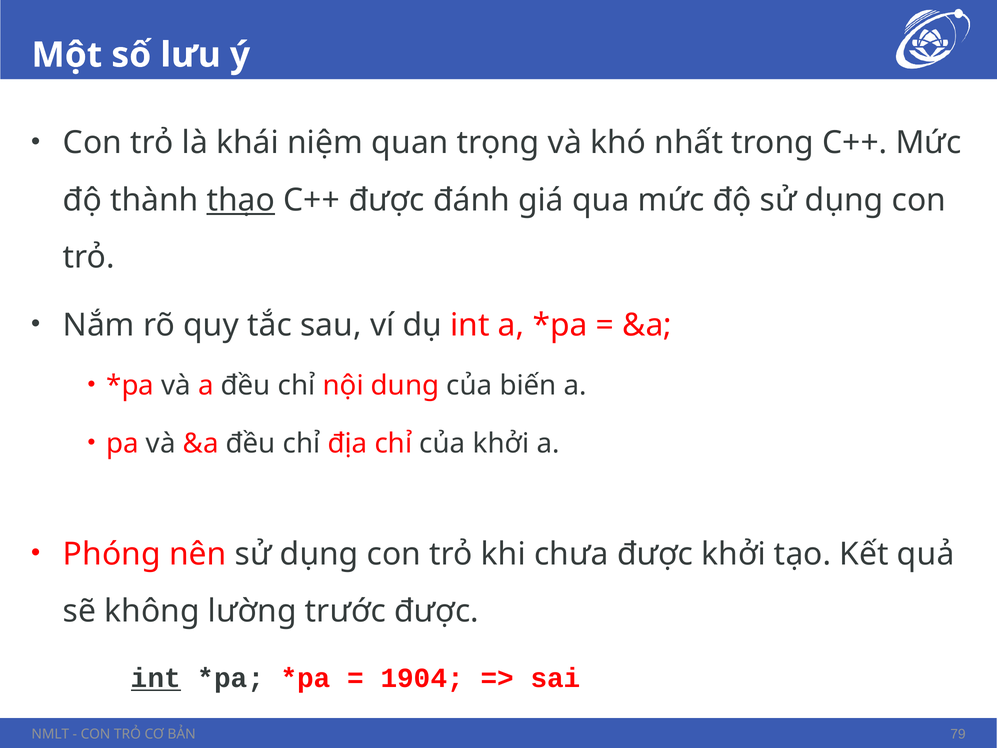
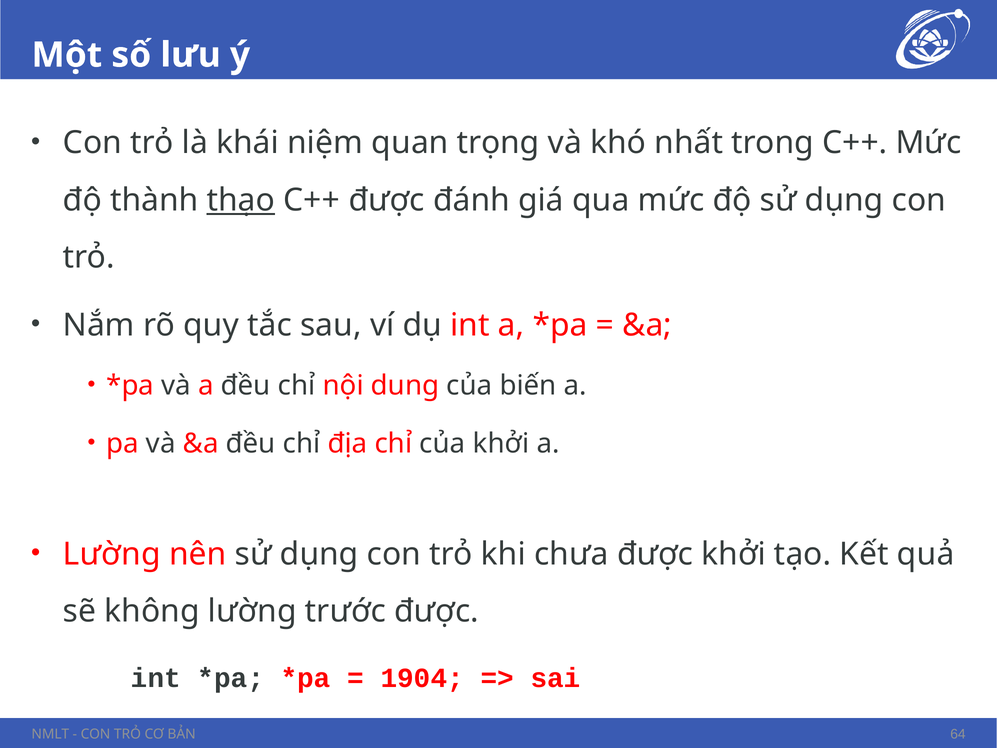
Phóng: Phóng -> Lường (112, 554)
int underline: present -> none (156, 678)
79: 79 -> 64 (958, 734)
